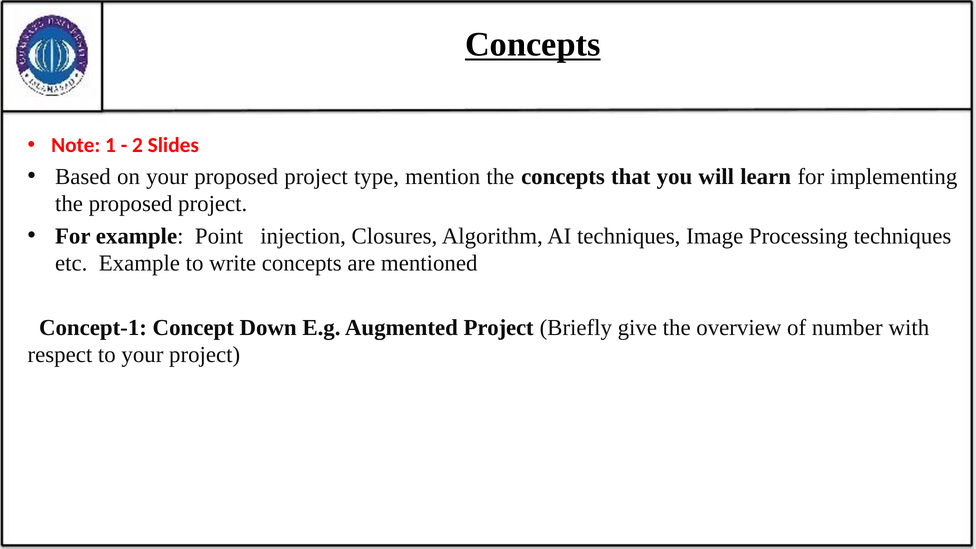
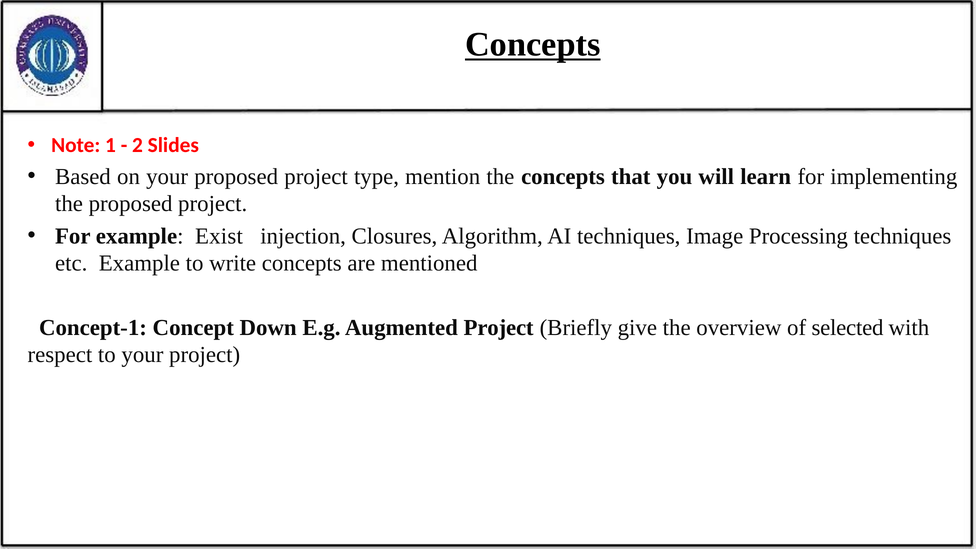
Point: Point -> Exist (219, 236)
number: number -> selected (848, 327)
